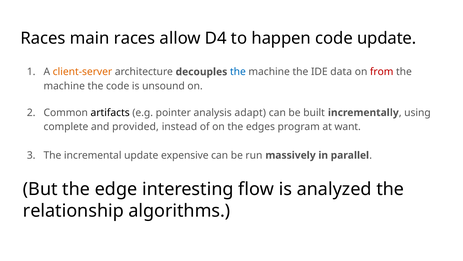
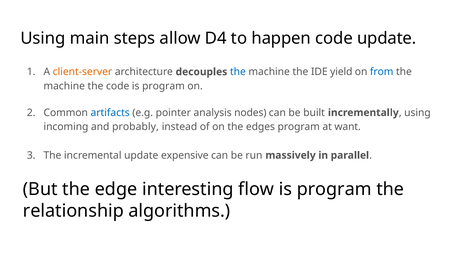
Races: Races -> Using (43, 38)
main races: races -> steps (135, 38)
data: data -> yield (341, 72)
from colour: red -> blue (382, 72)
code is unsound: unsound -> program (163, 86)
artifacts colour: black -> blue (110, 112)
adapt: adapt -> nodes (250, 112)
complete: complete -> incoming (66, 127)
provided: provided -> probably (135, 127)
analyzed: analyzed -> program (334, 189)
